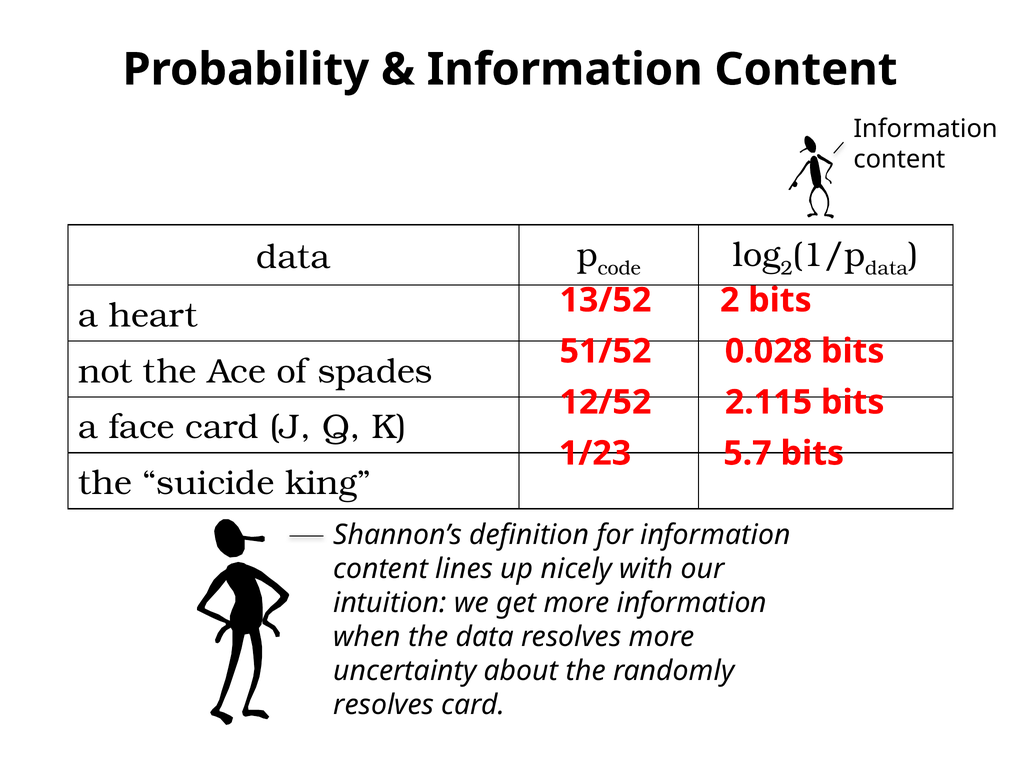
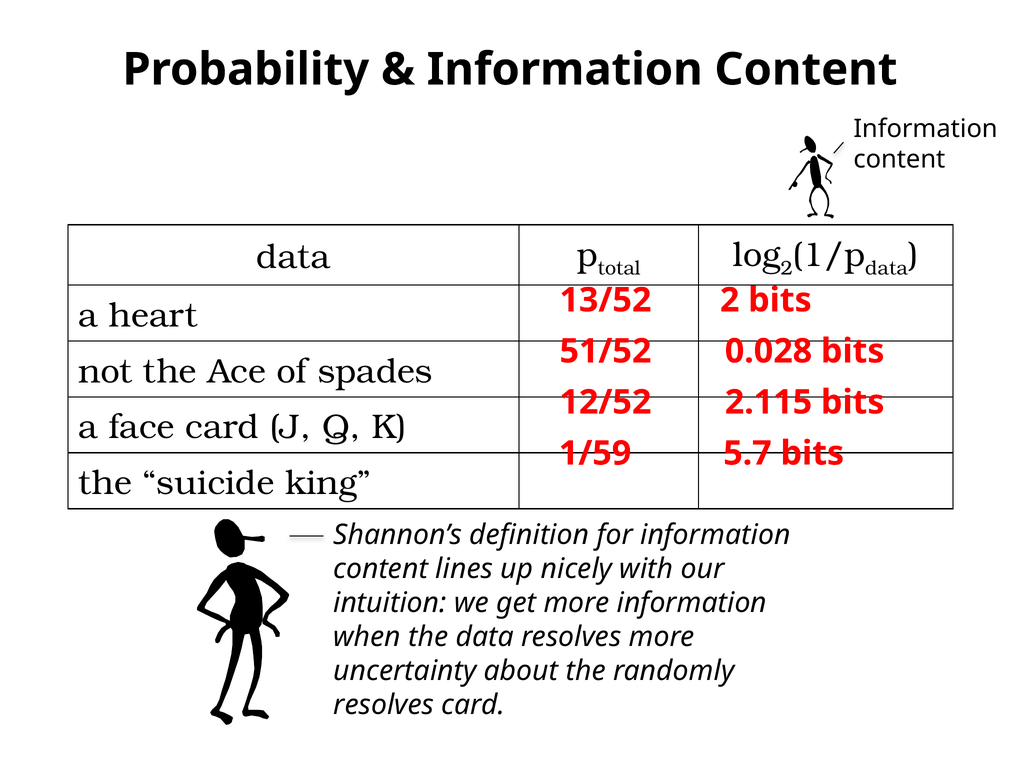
code: code -> total (619, 268)
1/23: 1/23 -> 1/59 (595, 453)
